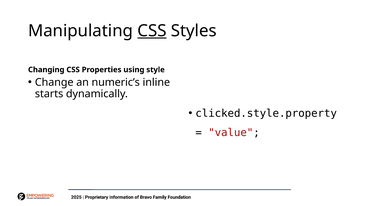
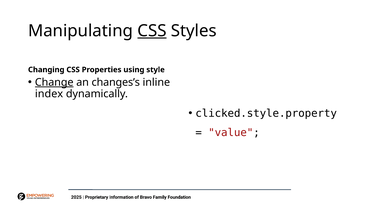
Change underline: none -> present (54, 83)
numeric’s: numeric’s -> changes’s (116, 83)
starts: starts -> index (49, 94)
